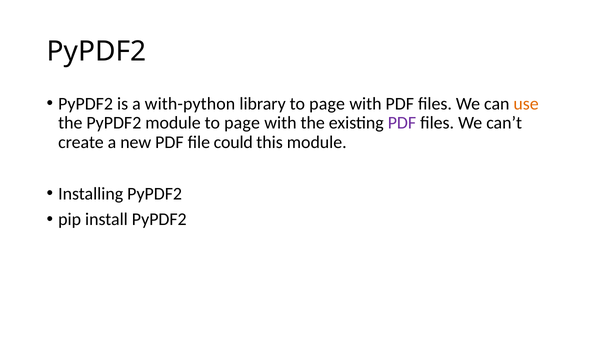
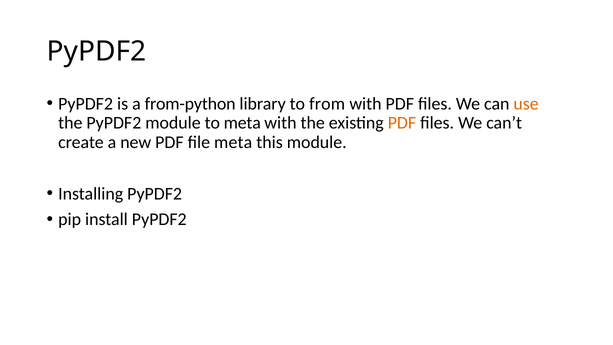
with-python: with-python -> from-python (190, 104)
library to page: page -> from (327, 104)
module to page: page -> meta (242, 123)
PDF colour: purple -> orange (402, 123)
file could: could -> meta (233, 142)
